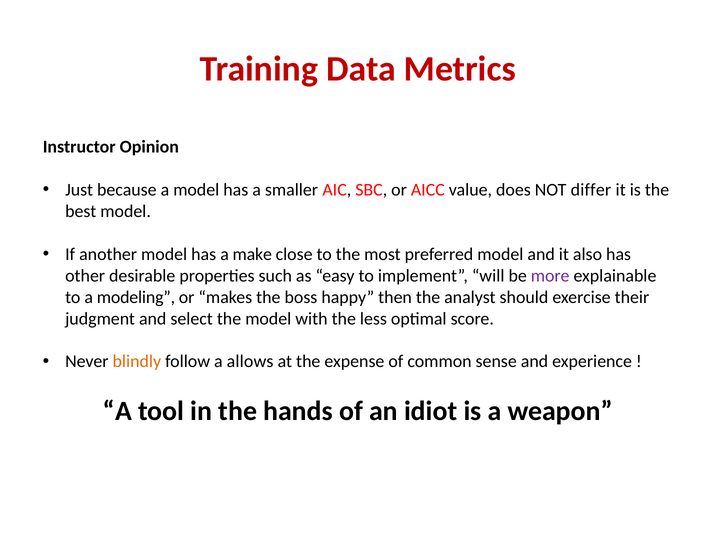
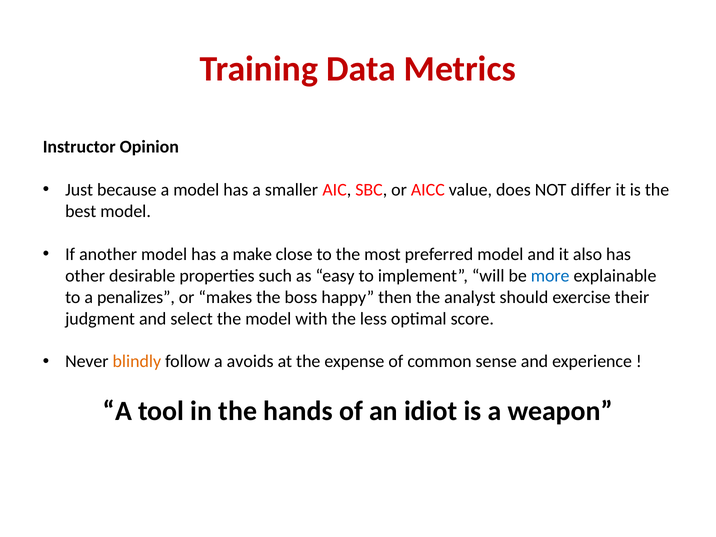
more colour: purple -> blue (550, 276)
modeling: modeling -> penalizes (136, 297)
allows: allows -> avoids (250, 362)
